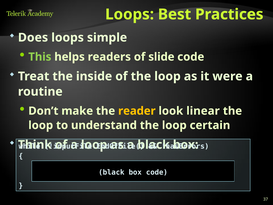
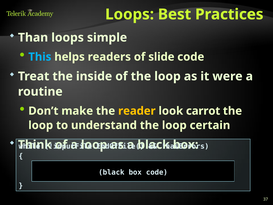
Does: Does -> Than (33, 37)
This colour: light green -> light blue (40, 57)
linear: linear -> carrot (203, 111)
